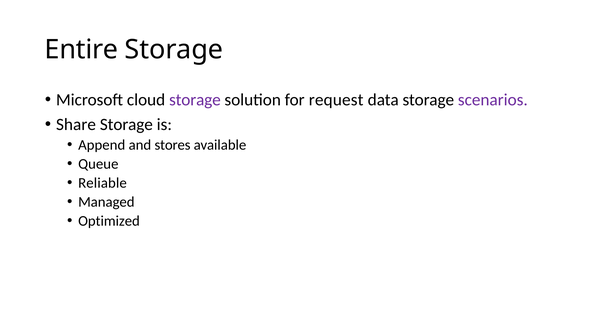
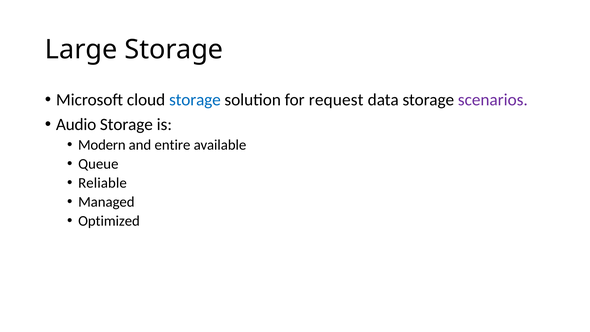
Entire: Entire -> Large (81, 50)
storage colour: purple -> blue (195, 100)
Share: Share -> Audio (76, 124)
Append: Append -> Modern (102, 145)
stores: stores -> entire (172, 145)
